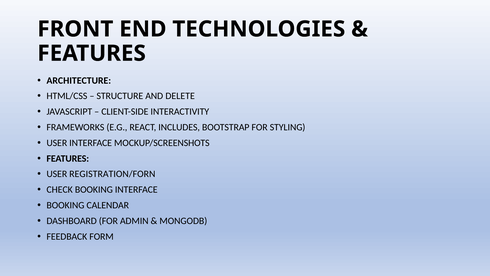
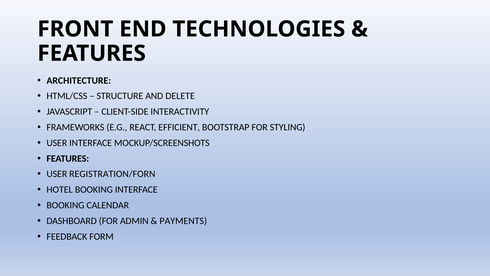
INCLUDES: INCLUDES -> EFFICIENT (179, 127)
CHECK: CHECK -> HOTEL (60, 189)
MONGODB: MONGODB -> PAYMENTS (183, 221)
